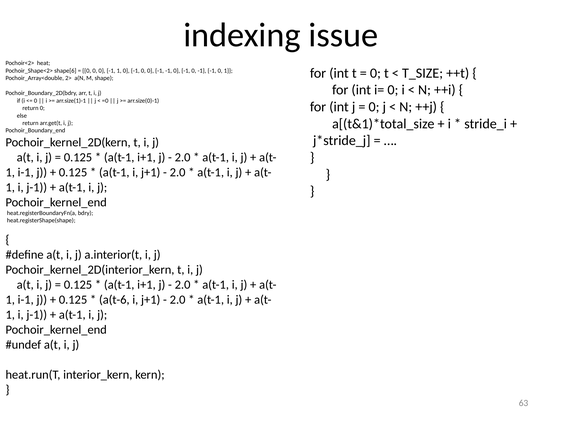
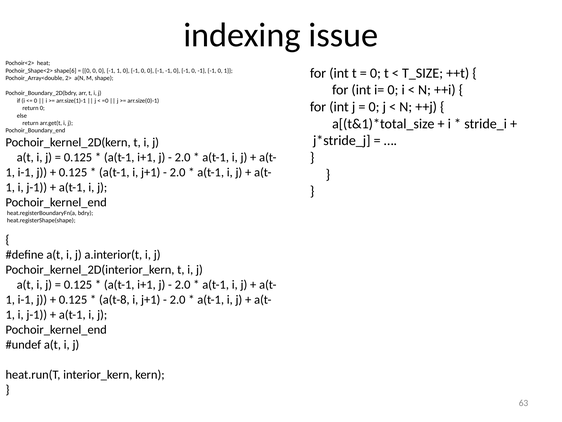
a(t-6: a(t-6 -> a(t-8 (114, 299)
